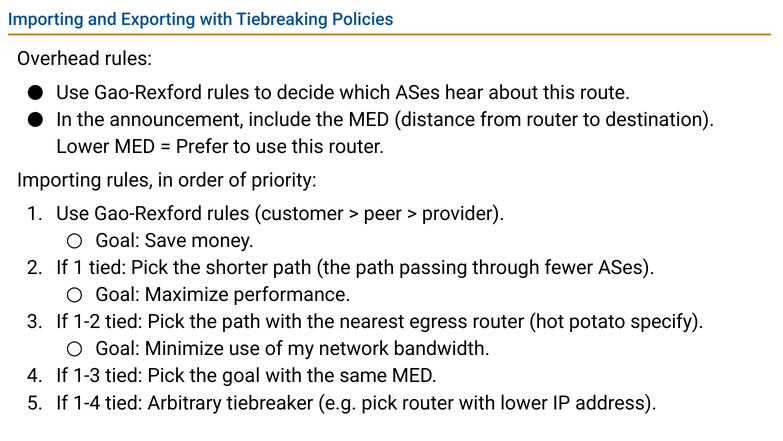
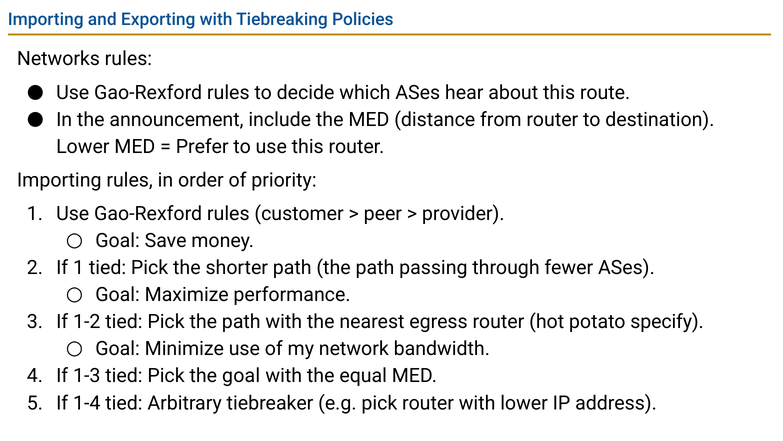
Overhead: Overhead -> Networks (58, 59)
same: same -> equal (363, 376)
